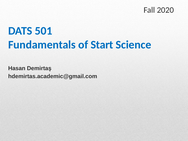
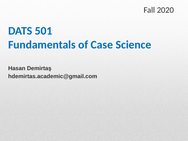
Start: Start -> Case (102, 45)
